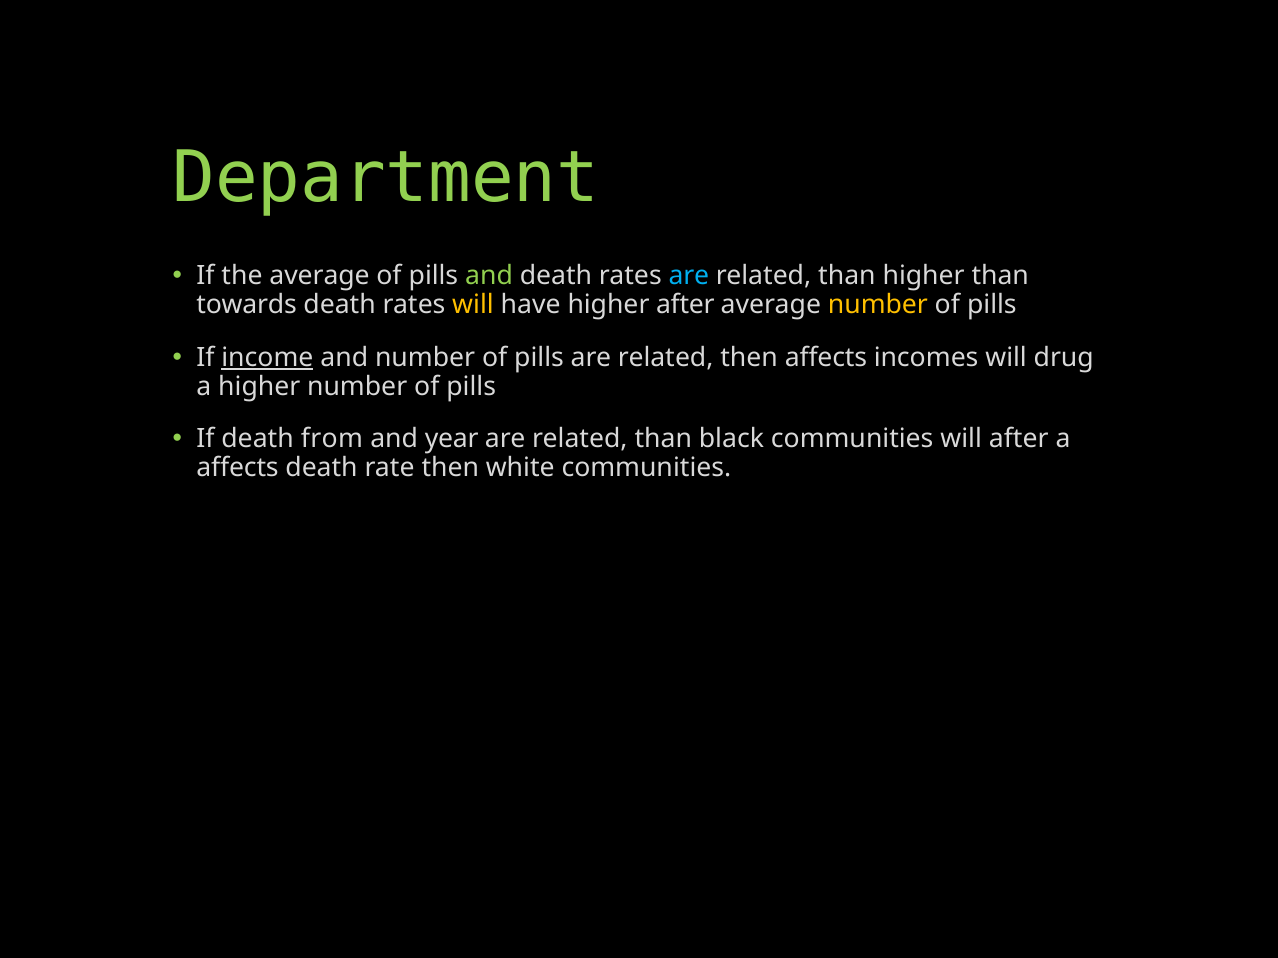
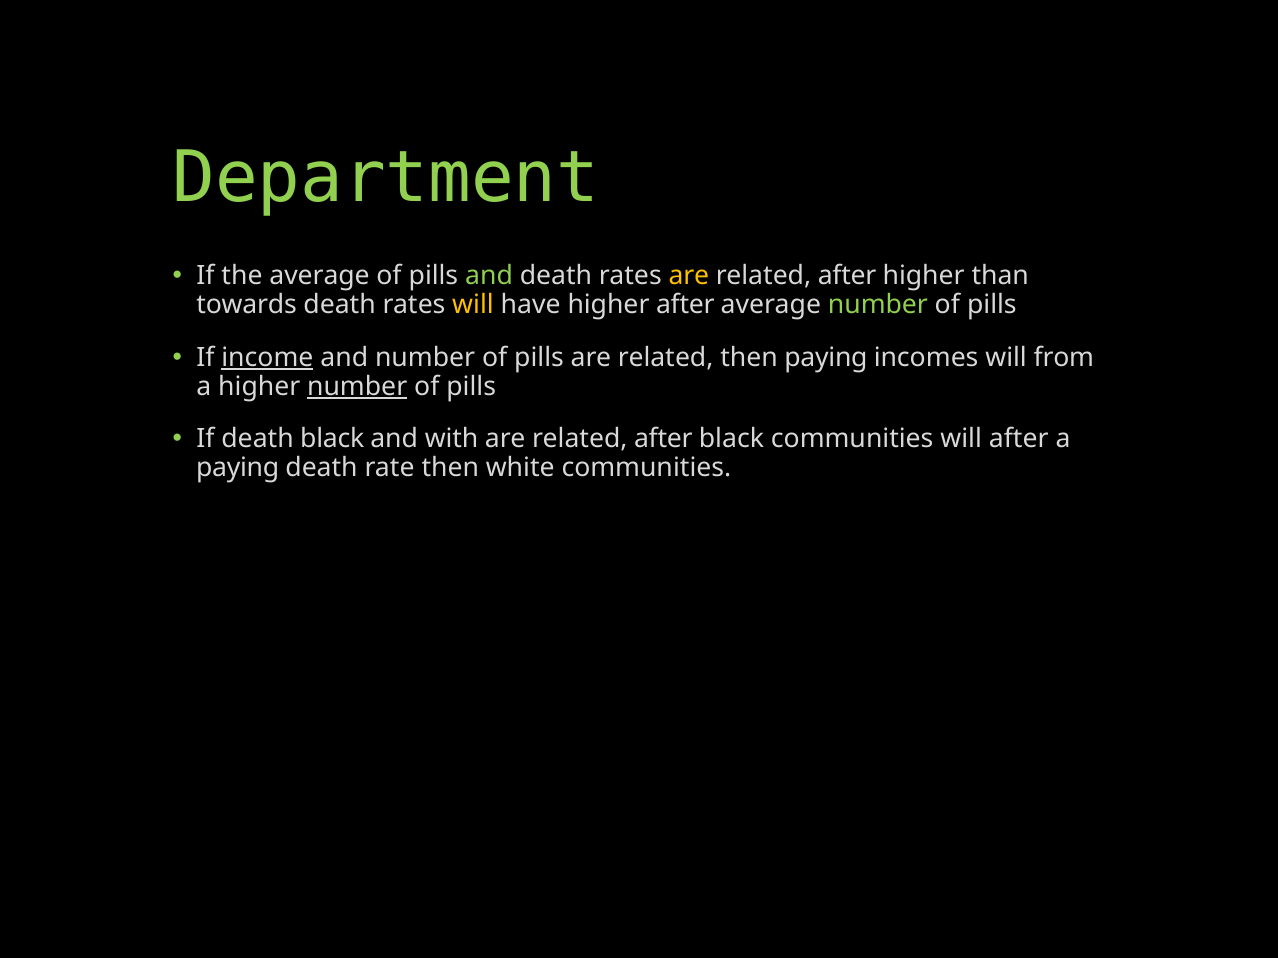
are colour: light blue -> yellow (689, 276)
than: than -> after (847, 276)
number colour: yellow -> light green (878, 305)
then affects: affects -> paying (826, 358)
drug: drug -> from (1064, 358)
number underline: none -> present (357, 386)
death from: from -> black (332, 439)
year: year -> with (452, 439)
than: than -> after (663, 439)
affects: affects -> paying (238, 468)
